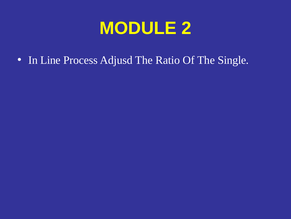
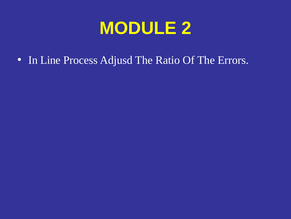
Single: Single -> Errors (233, 60)
